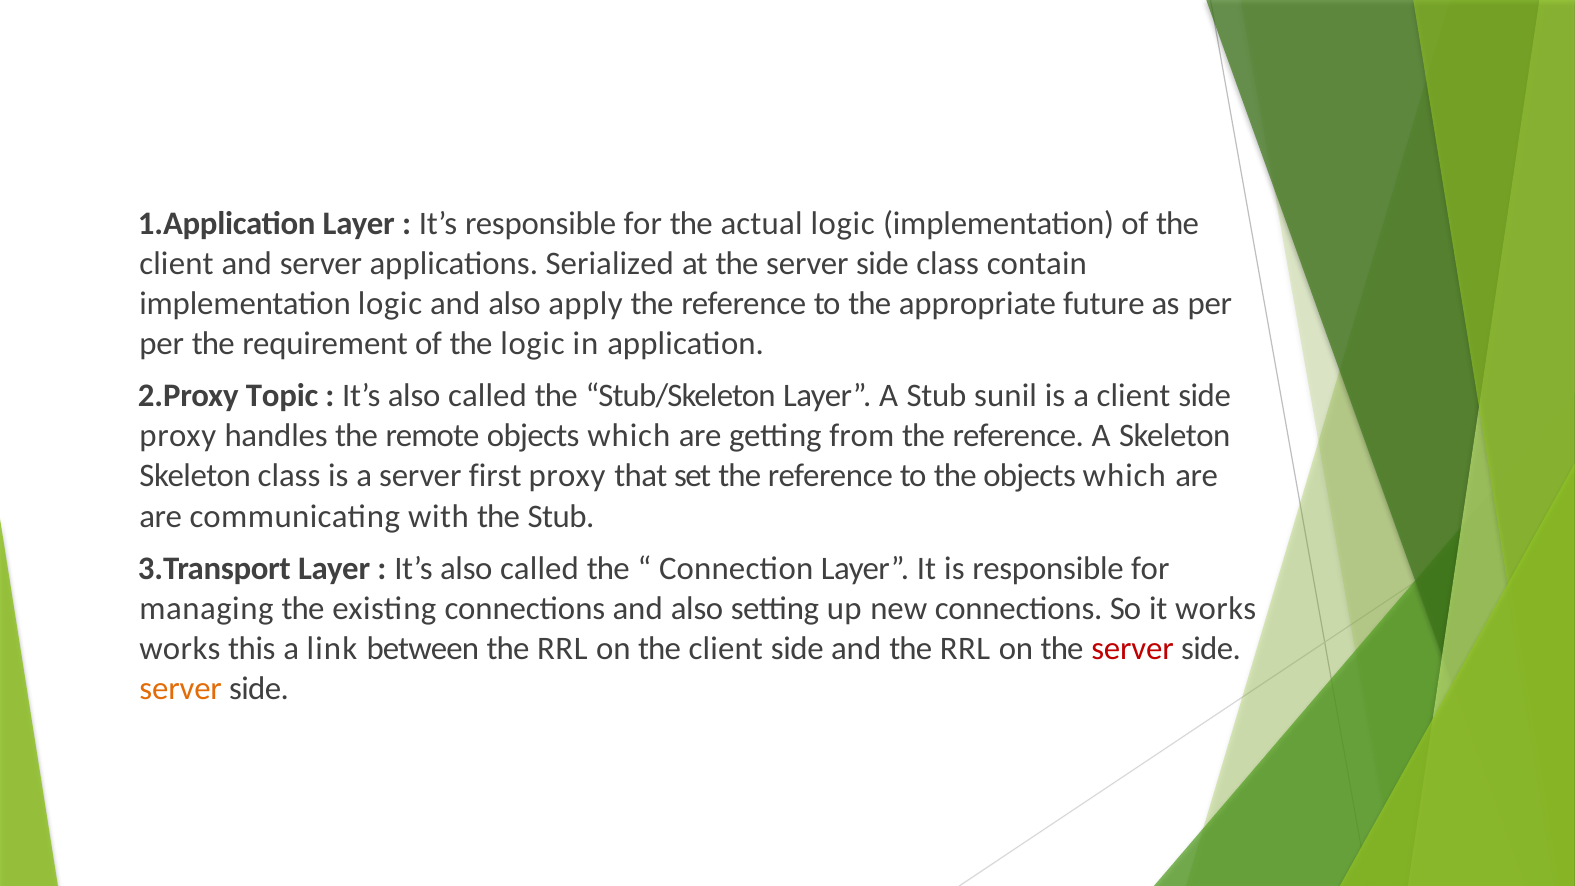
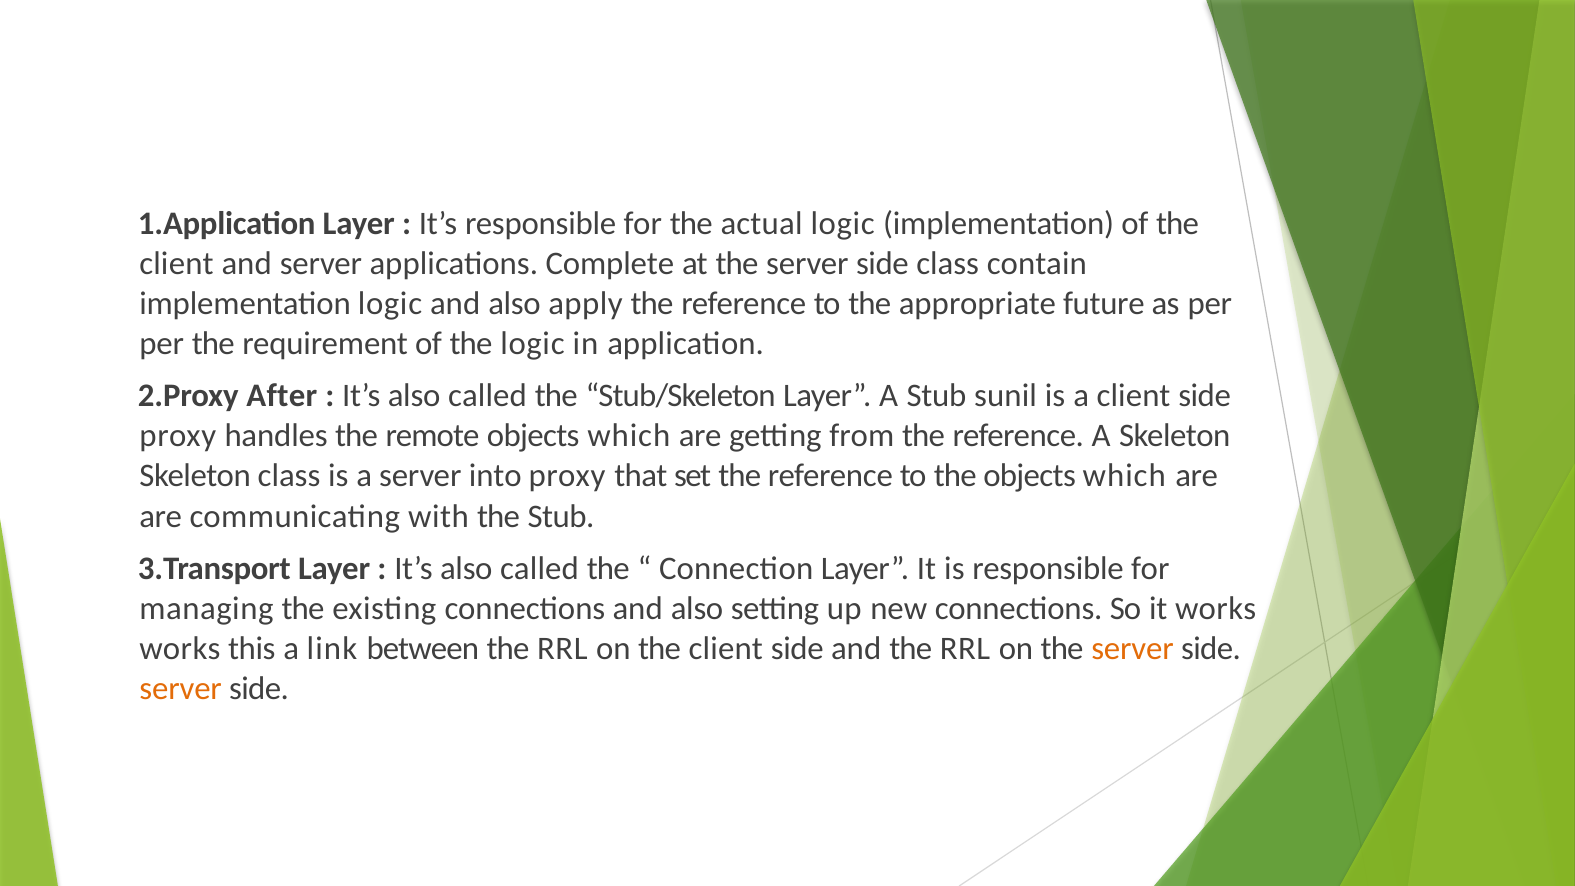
Serialized: Serialized -> Complete (610, 263)
Topic: Topic -> After (282, 396)
first: first -> into (495, 476)
server colour: red -> orange (1133, 649)
